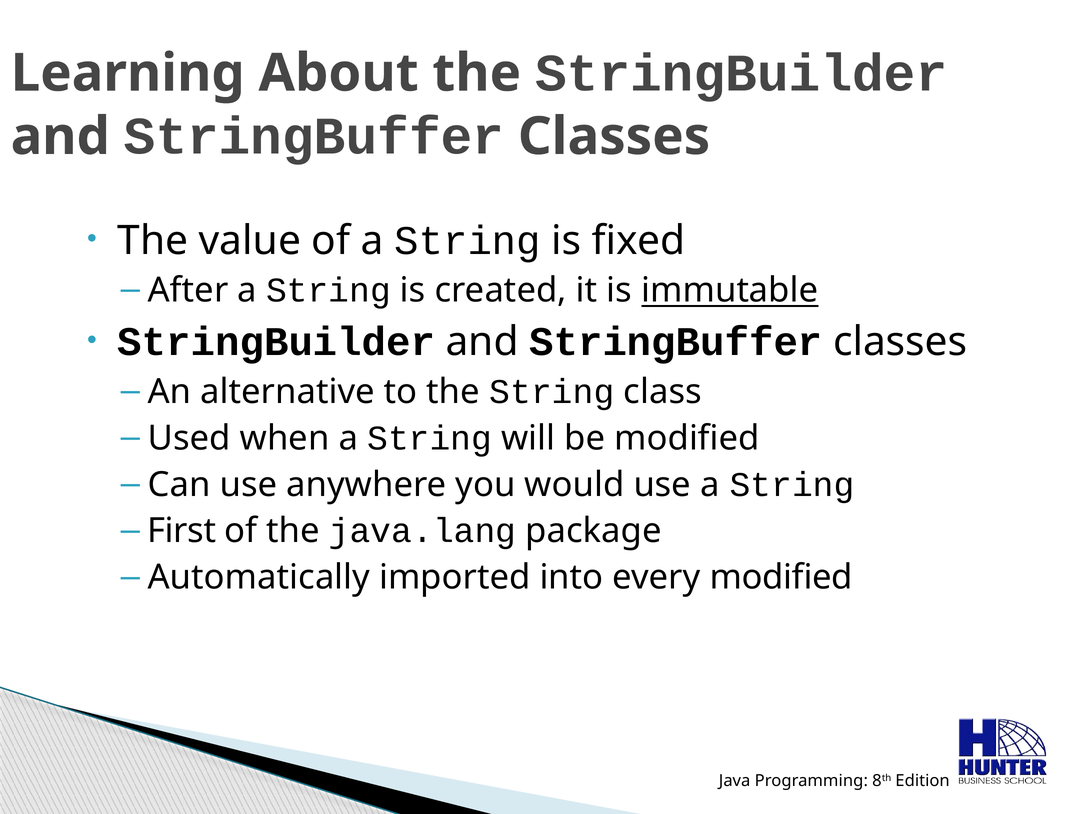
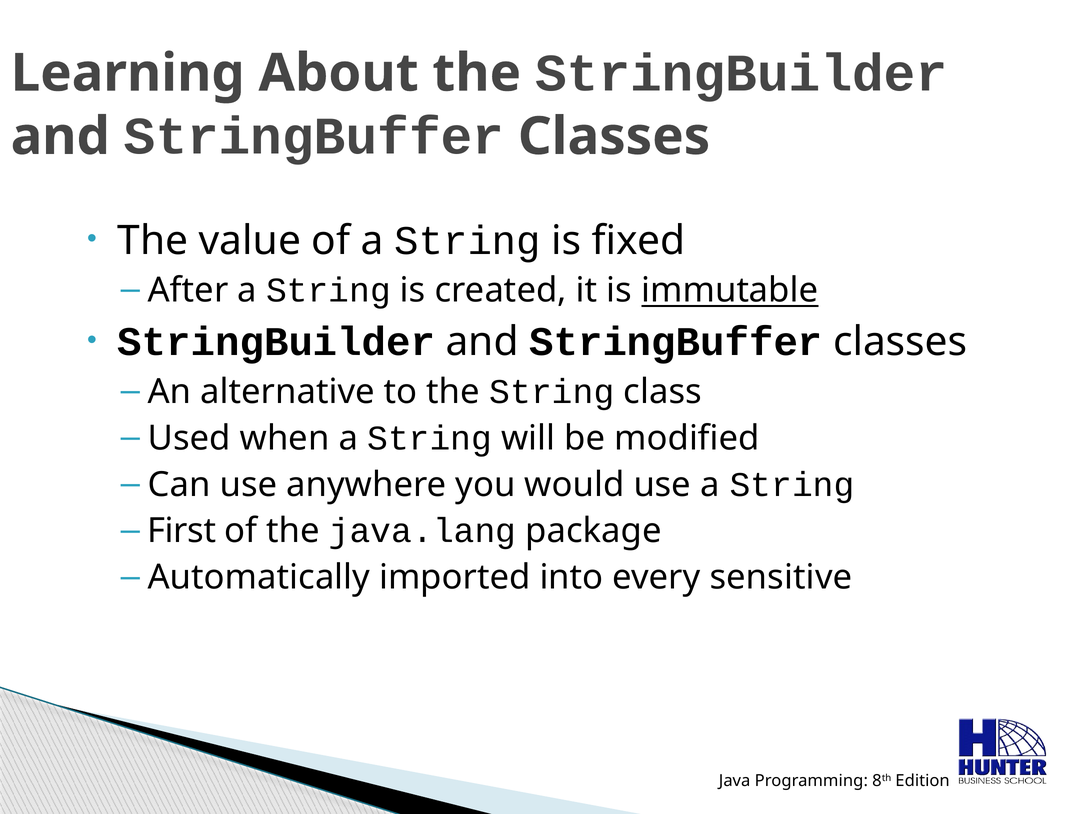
every modified: modified -> sensitive (781, 578)
